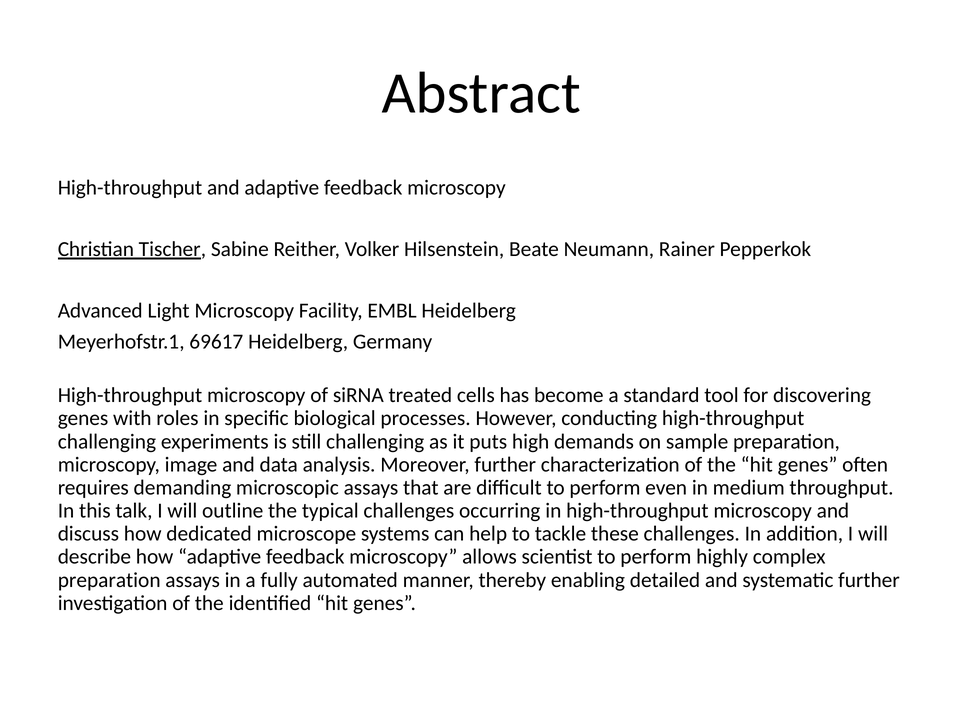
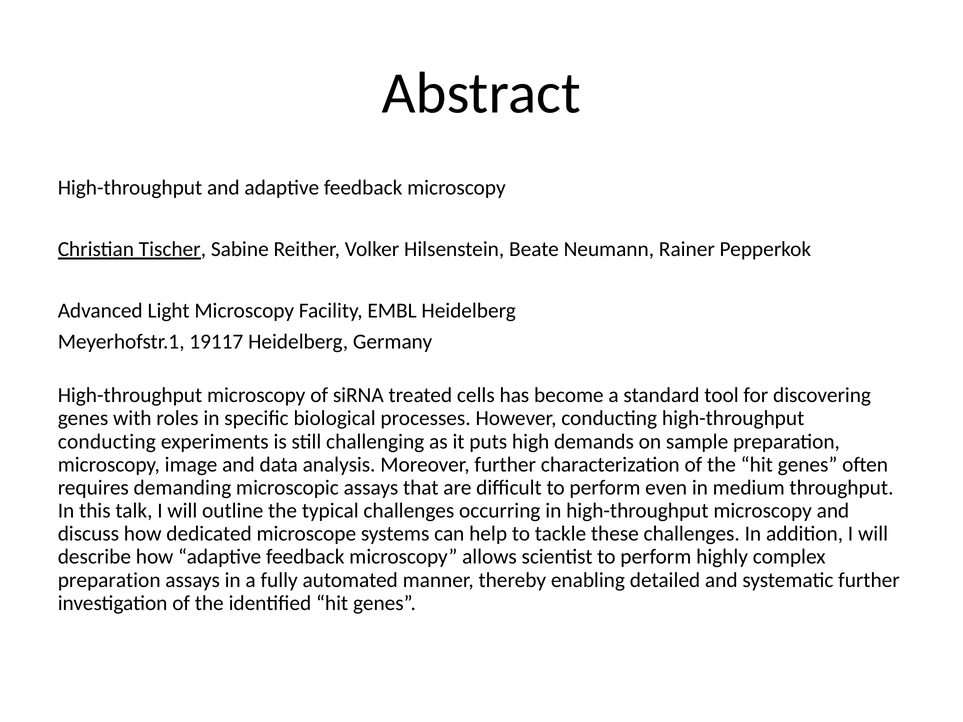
69617: 69617 -> 19117 (216, 342)
challenging: challenging -> conducting (107, 442)
